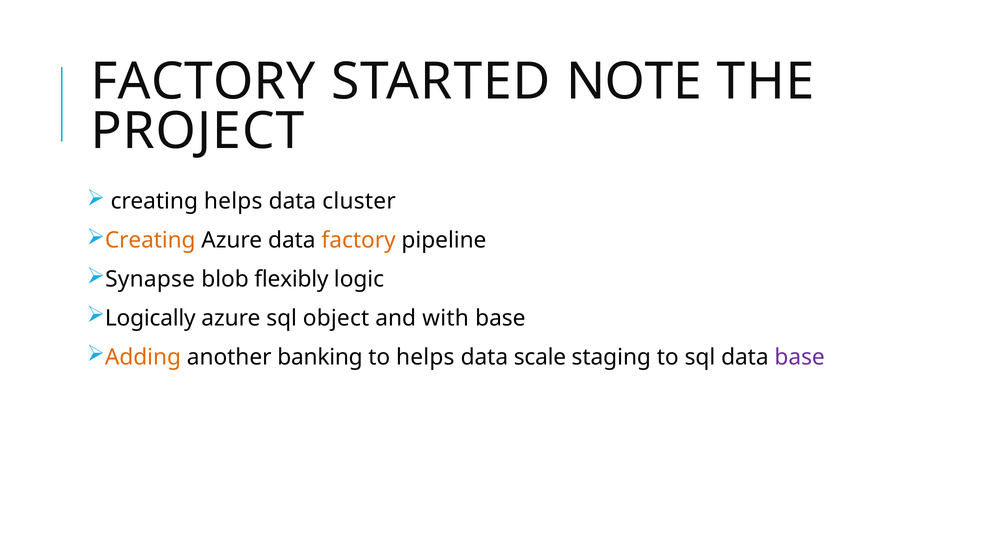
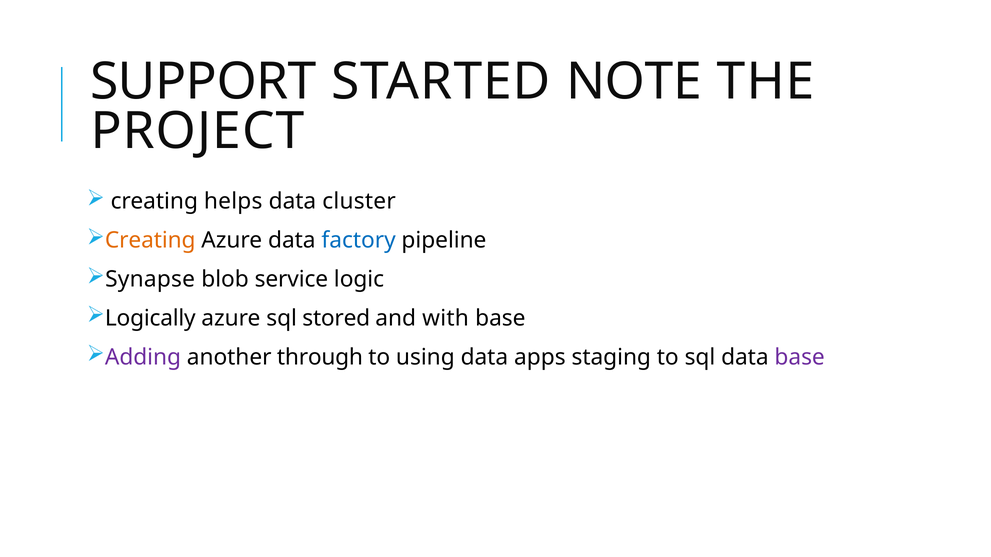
FACTORY: FACTORY -> SUPPORT (203, 82)
factory colour: orange -> blue (359, 241)
flexibly: flexibly -> service (291, 280)
object: object -> stored (336, 319)
Adding colour: orange -> purple (143, 358)
banking: banking -> through (320, 358)
to helps: helps -> using (425, 358)
scale: scale -> apps (540, 358)
